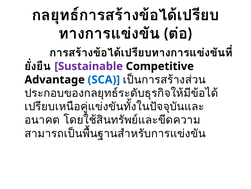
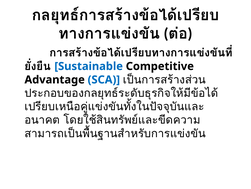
Sustainable colour: purple -> blue (89, 66)
